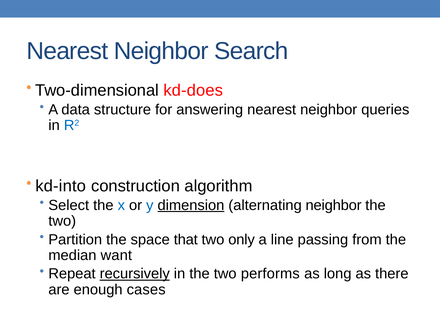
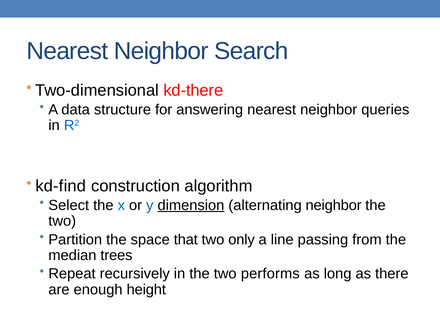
kd-does: kd-does -> kd-there (193, 90)
kd-into: kd-into -> kd-find (61, 186)
want: want -> trees (116, 255)
recursively underline: present -> none (135, 274)
cases: cases -> height (146, 290)
